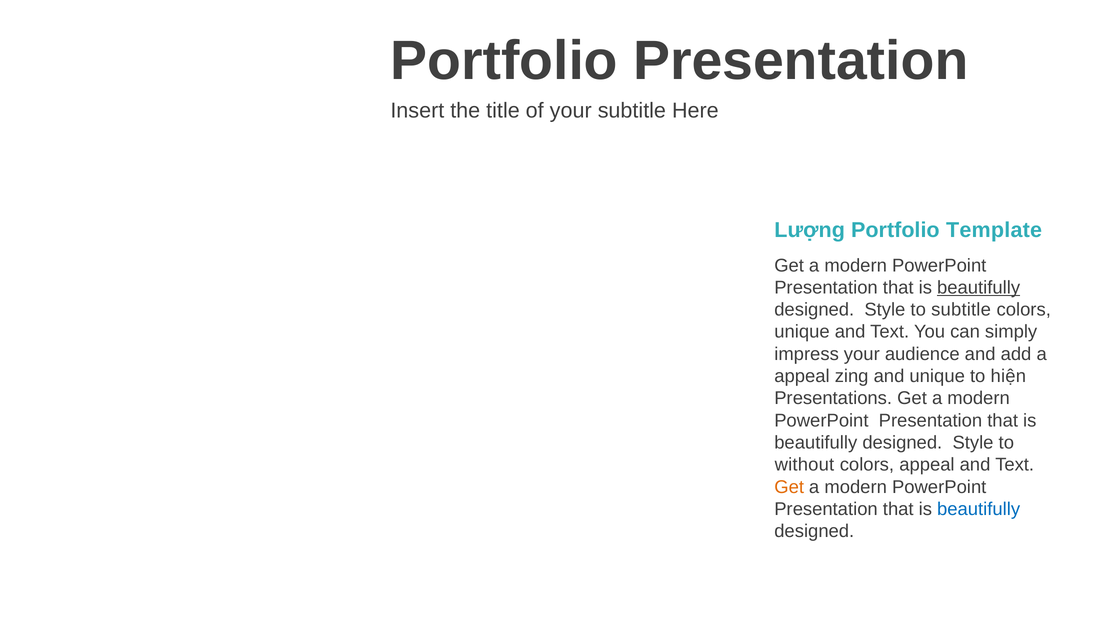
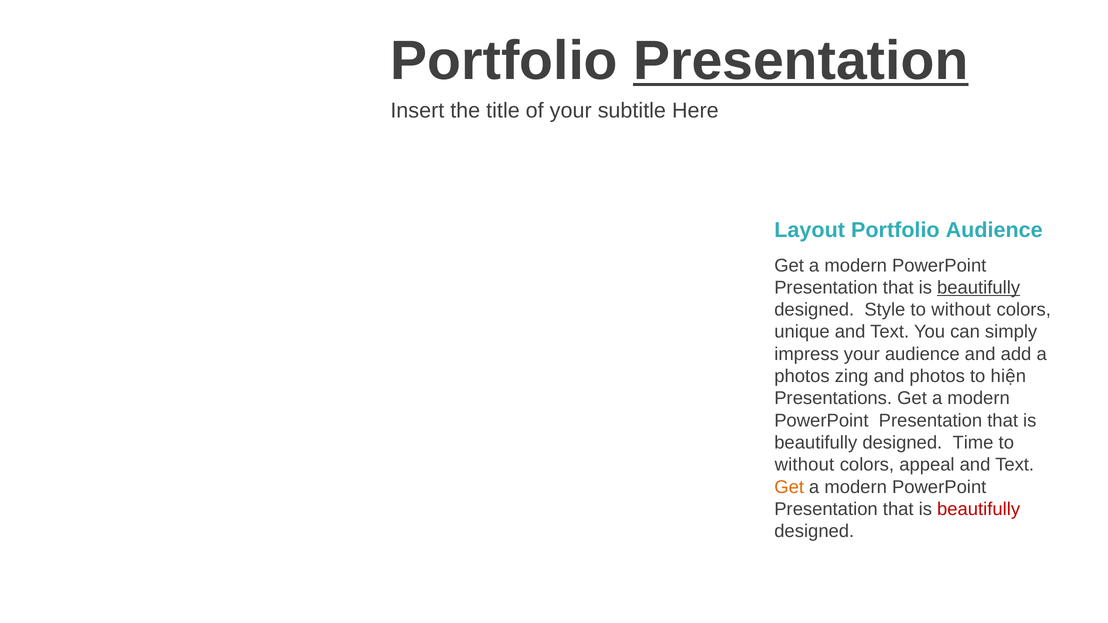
Presentation underline: none -> present (801, 61)
Lượng: Lượng -> Layout (810, 230)
Portfolio Template: Template -> Audience (994, 230)
subtitle: subtitle -> without (961, 310)
appeal: appeal -> photos (802, 376)
and unique: unique -> photos (937, 376)
Style: Style -> Time (973, 443)
beautifully colour: blue -> red (979, 509)
